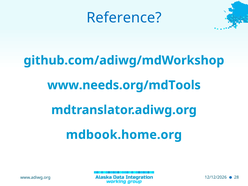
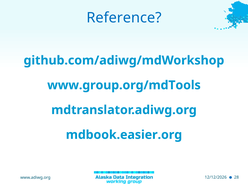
www.needs.org/mdTools: www.needs.org/mdTools -> www.group.org/mdTools (124, 85)
mdbook.home.org: mdbook.home.org -> mdbook.easier.org (124, 135)
